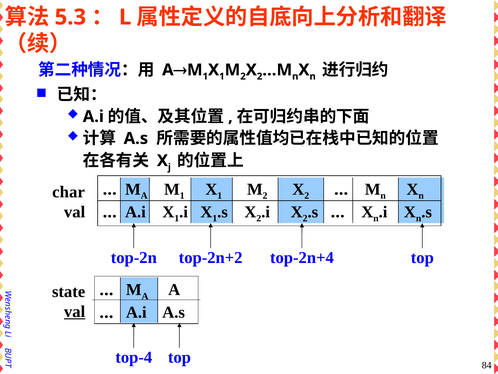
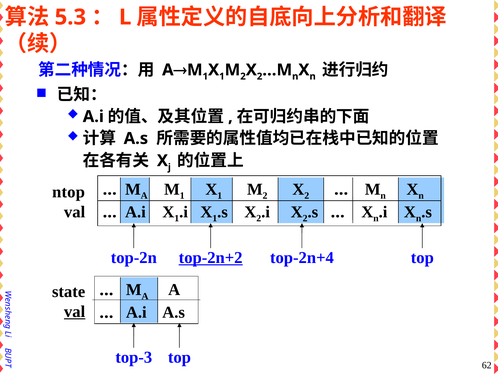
char: char -> ntop (69, 192)
top-2n+2 underline: none -> present (211, 257)
top-4: top-4 -> top-3 (134, 357)
84: 84 -> 62 (487, 365)
